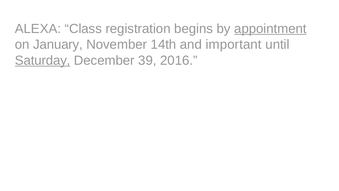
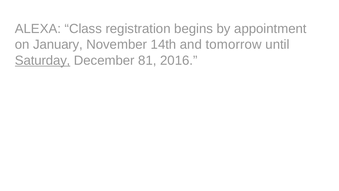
appointment underline: present -> none (270, 29)
important: important -> tomorrow (234, 45)
39: 39 -> 81 (147, 60)
